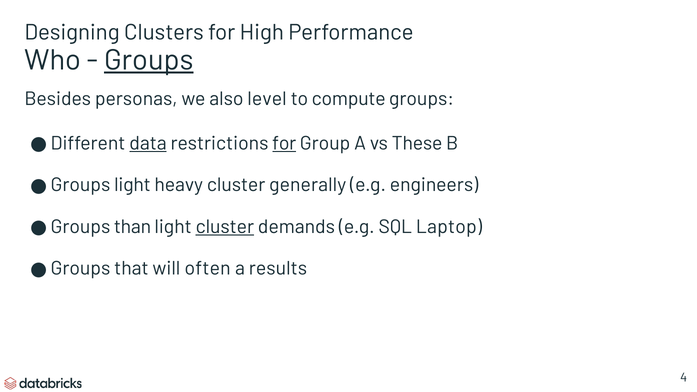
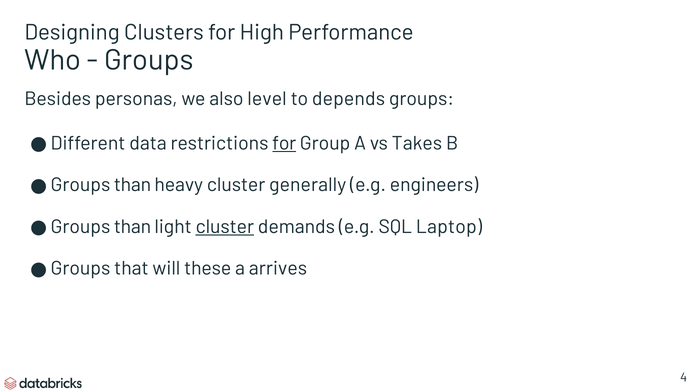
Groups underline: present -> none (149, 60)
compute: compute -> depends (349, 99)
data underline: present -> none (148, 143)
These: These -> Takes (417, 143)
light: light -> than (133, 185)
often: often -> these (208, 269)
results: results -> arrives (278, 269)
